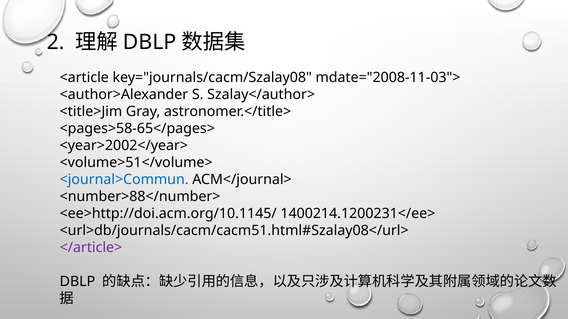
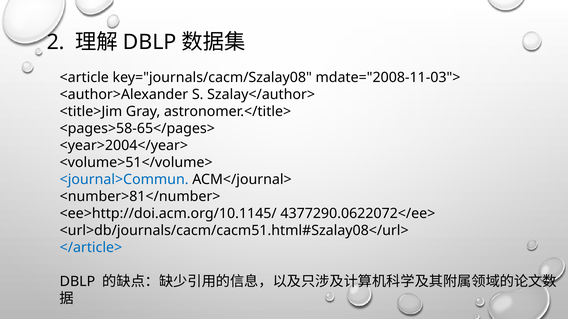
<year>2002</year>: <year>2002</year> -> <year>2004</year> (124, 146)
<number>88</number>: <number>88</number> -> <number>81</number> (140, 197)
1400214.1200231</ee>: 1400214.1200231</ee> -> 4377290.0622072</ee> (358, 214)
</article> colour: purple -> blue (91, 248)
